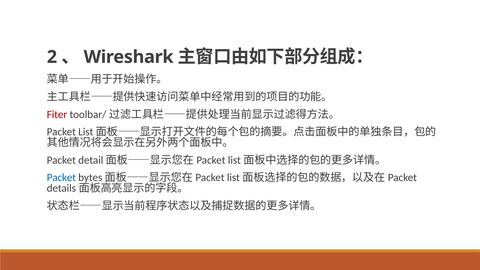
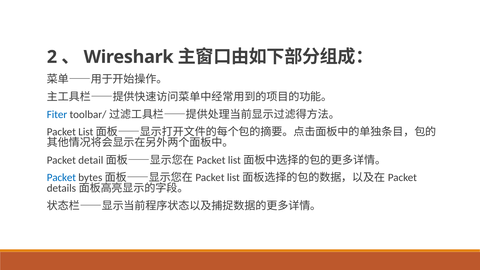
Fiter colour: red -> blue (57, 114)
